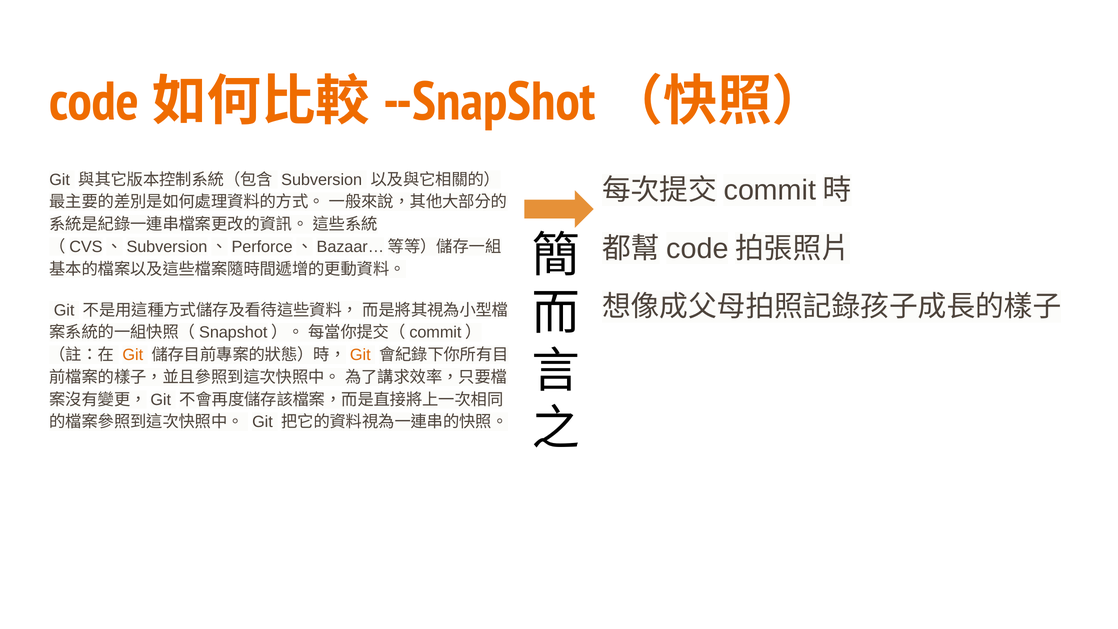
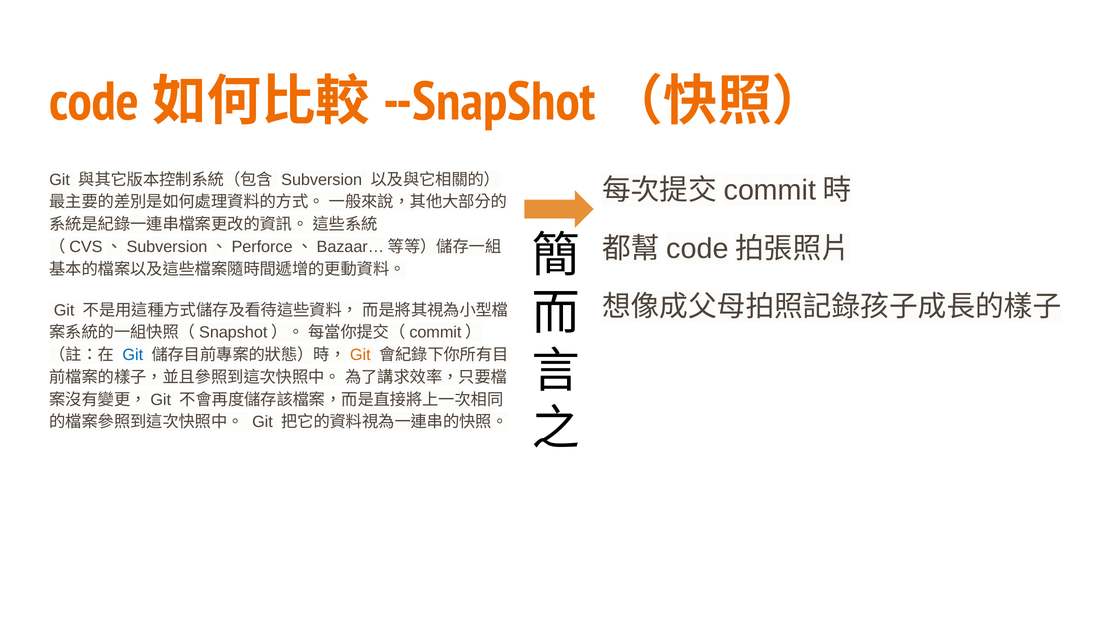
Git colour: orange -> blue (133, 355)
